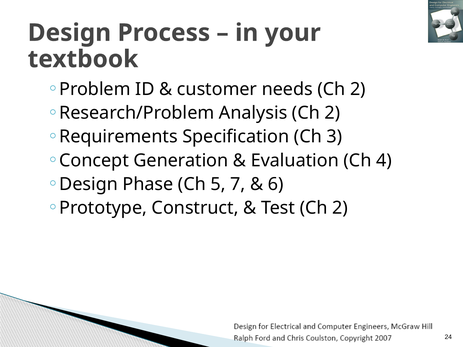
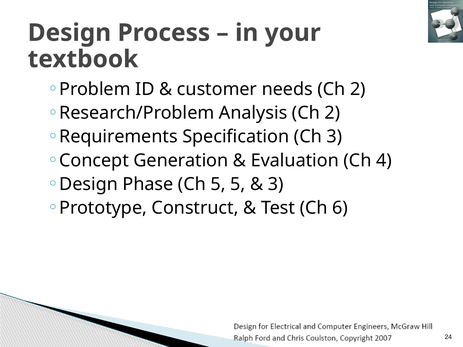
5 7: 7 -> 5 (238, 184)
6: 6 -> 3 (276, 184)
Test Ch 2: 2 -> 6 (340, 208)
